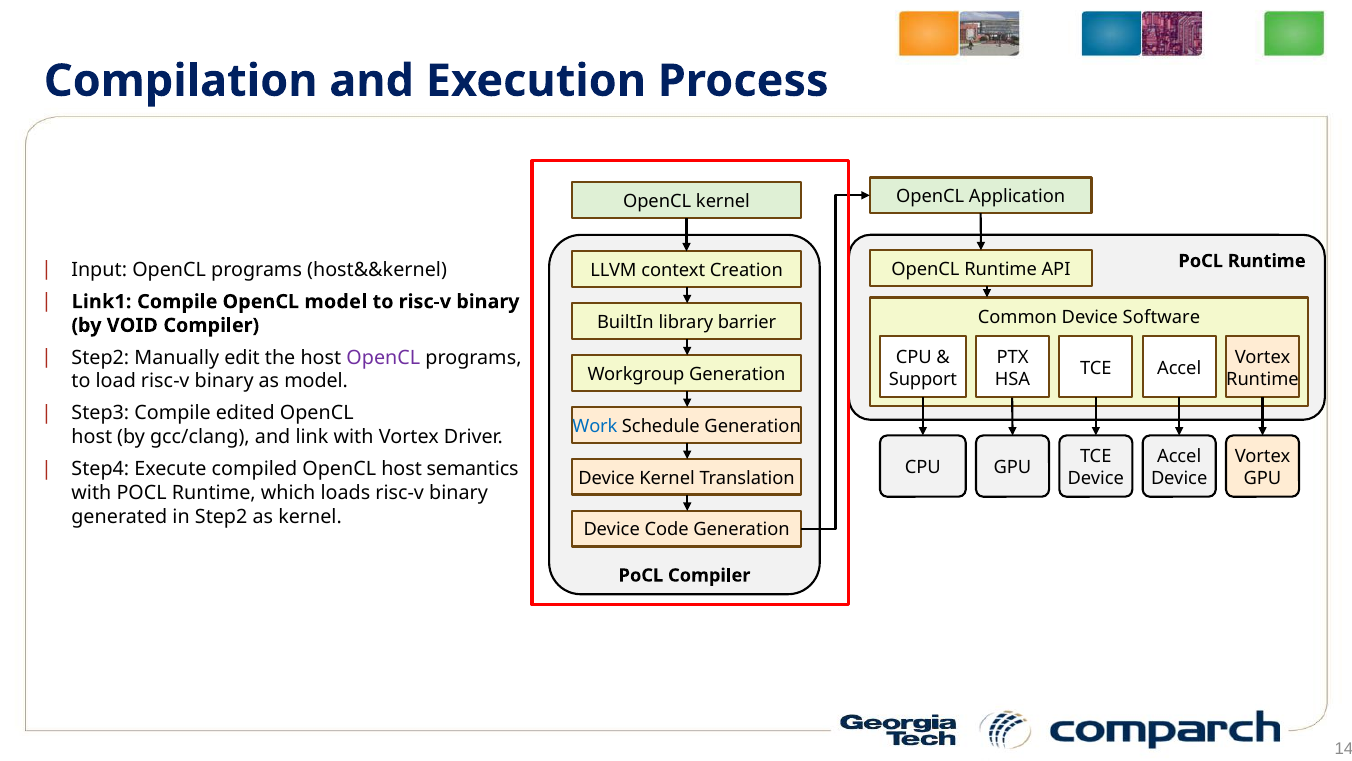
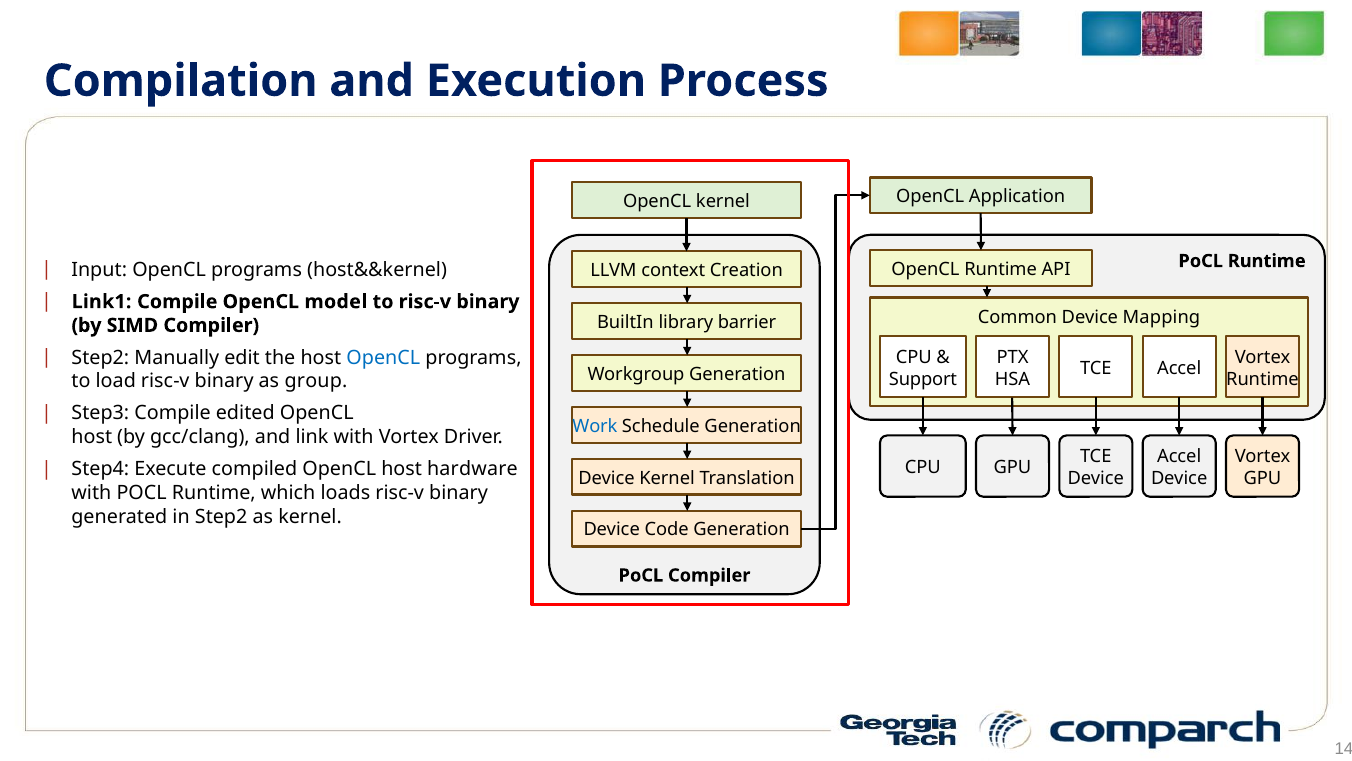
Software: Software -> Mapping (1161, 317)
VOID: VOID -> SIMD (132, 325)
OpenCL colour: purple -> blue (383, 357)
as model: model -> group (316, 381)
semantics: semantics -> hardware (472, 469)
